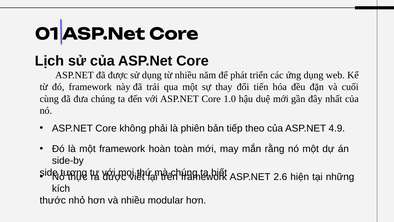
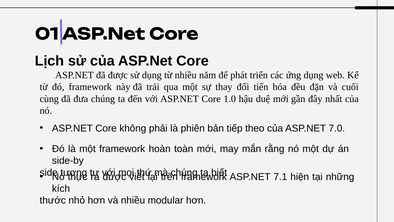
4.9: 4.9 -> 7.0 (337, 128)
2.6: 2.6 -> 7.1 (280, 177)
